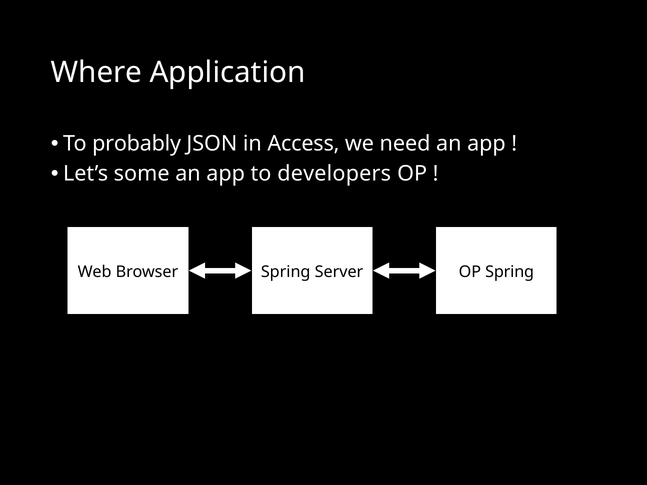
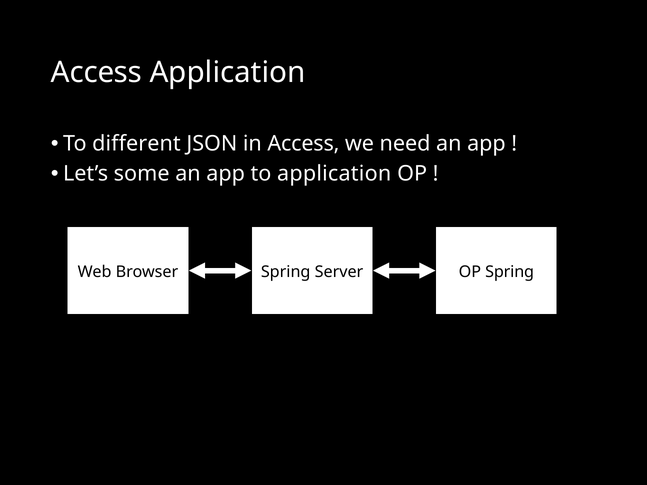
Where: Where -> Access (97, 73)
probably: probably -> different (136, 144)
to developers: developers -> application (334, 174)
